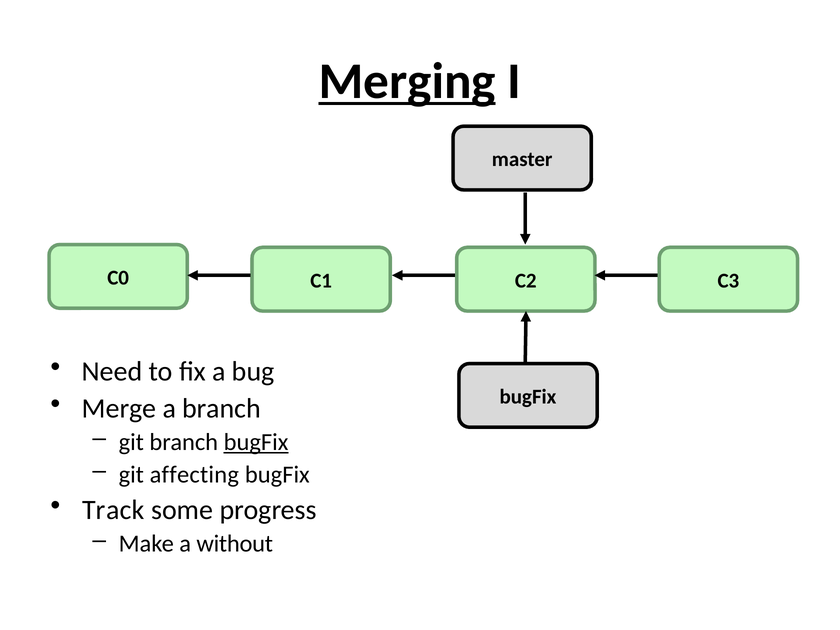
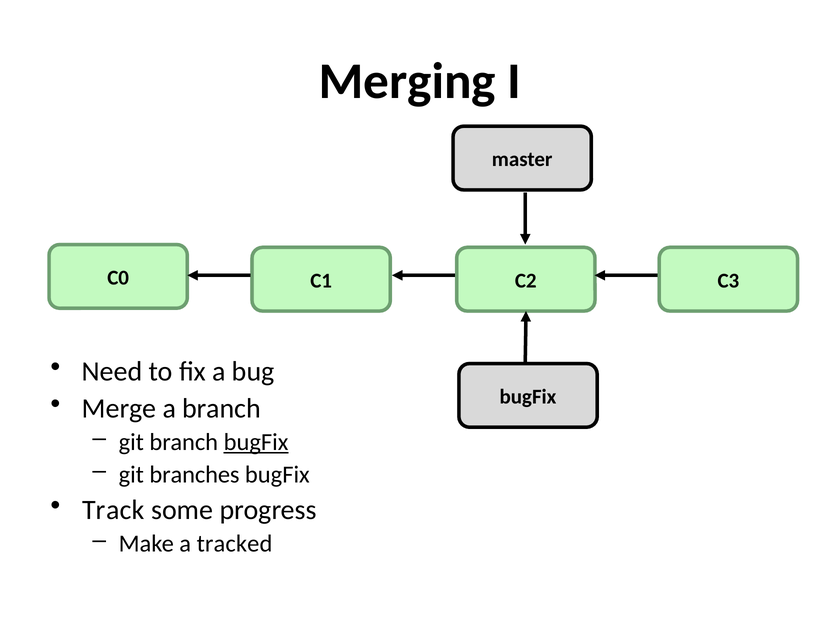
Merging underline: present -> none (407, 81)
affecting: affecting -> branches (194, 475)
without: without -> tracked (235, 544)
